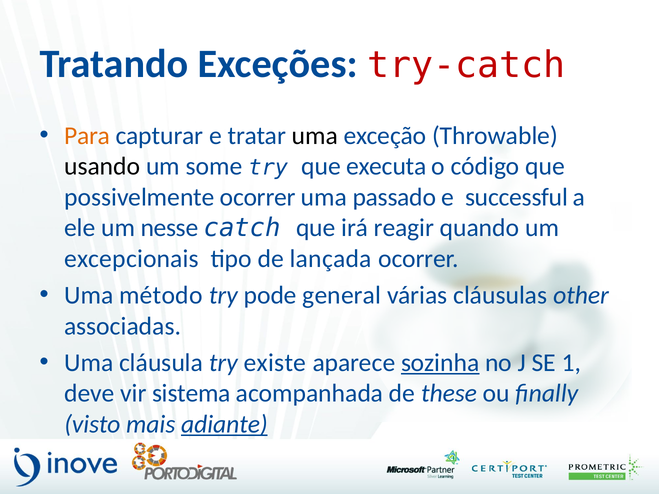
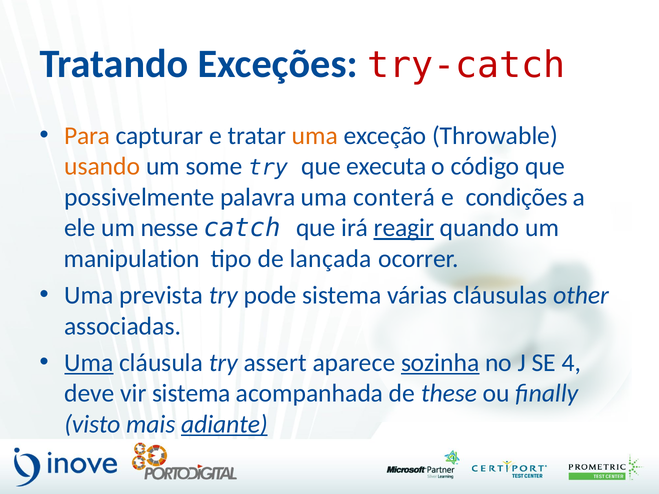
uma colour: black -> orange (315, 136)
usando colour: black -> orange (102, 167)
possivelmente ocorrer: ocorrer -> palavra (258, 197)
passado: passado -> conterá (394, 197)
successful: successful -> condições (517, 197)
reagir underline: none -> present (404, 228)
excepcionais: excepcionais -> manipulation (132, 259)
método: método -> prevista (161, 296)
pode general: general -> sistema (342, 296)
Uma underline: none -> present (89, 363)
existe: existe -> assert (275, 363)
1: 1 -> 4 (571, 363)
